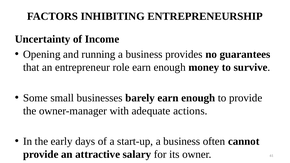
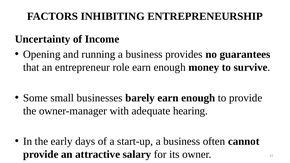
actions: actions -> hearing (190, 111)
